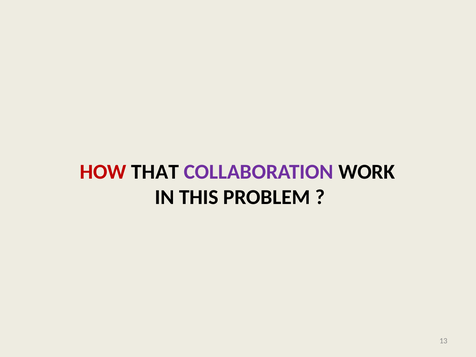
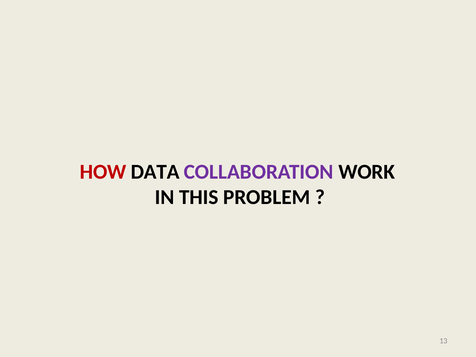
THAT: THAT -> DATA (155, 172)
